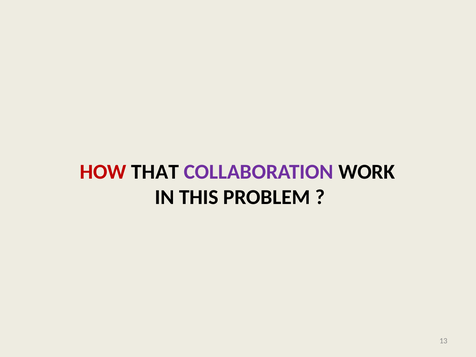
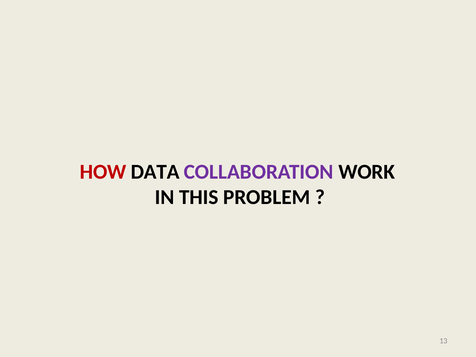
THAT: THAT -> DATA (155, 172)
